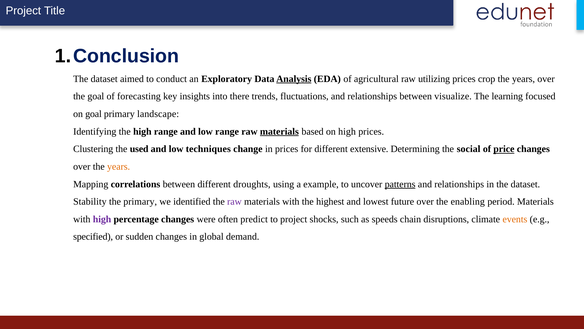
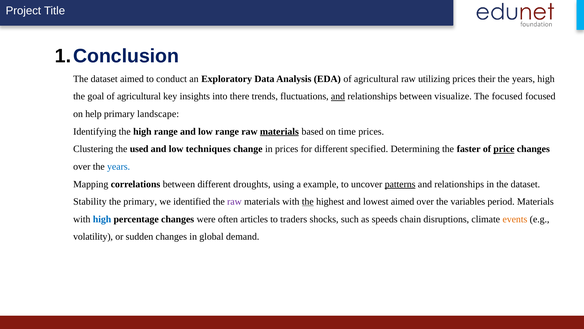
Analysis underline: present -> none (294, 79)
crop: crop -> their (487, 79)
years over: over -> high (546, 79)
goal of forecasting: forecasting -> agricultural (139, 96)
and underline: none -> present (338, 96)
The learning: learning -> focused (507, 96)
on goal: goal -> help (93, 114)
on high: high -> time (347, 131)
extensive: extensive -> specified (369, 149)
social: social -> faster (469, 149)
years colour: orange -> blue (119, 166)
the underline: none -> present (308, 201)
lowest future: future -> aimed (403, 201)
enabling: enabling -> variables (468, 201)
high colour: purple -> blue (102, 219)
predict: predict -> articles (254, 219)
to project: project -> traders (294, 219)
specified: specified -> volatility (93, 236)
